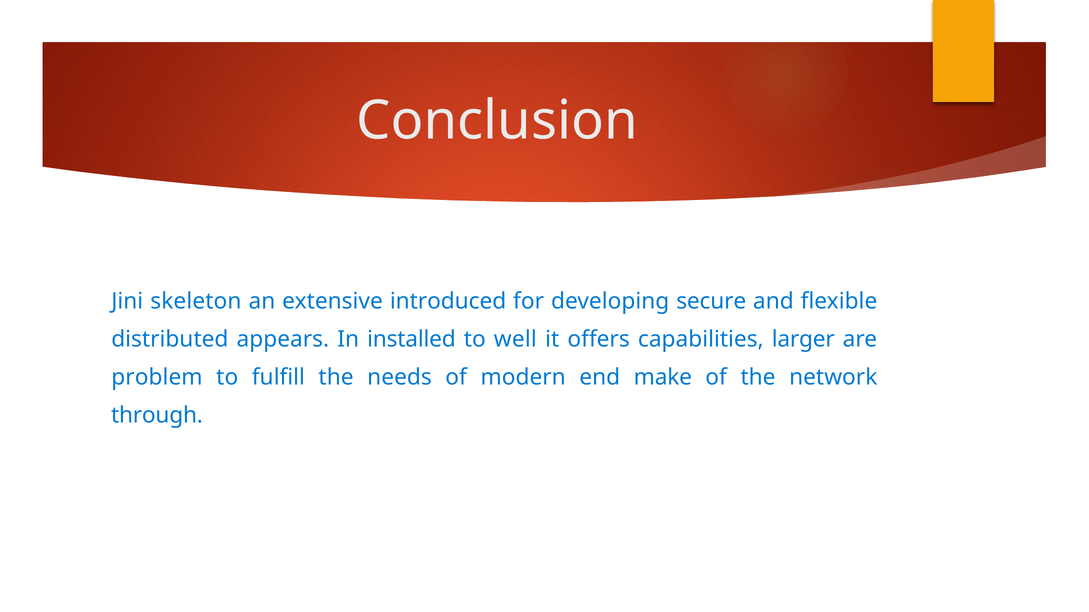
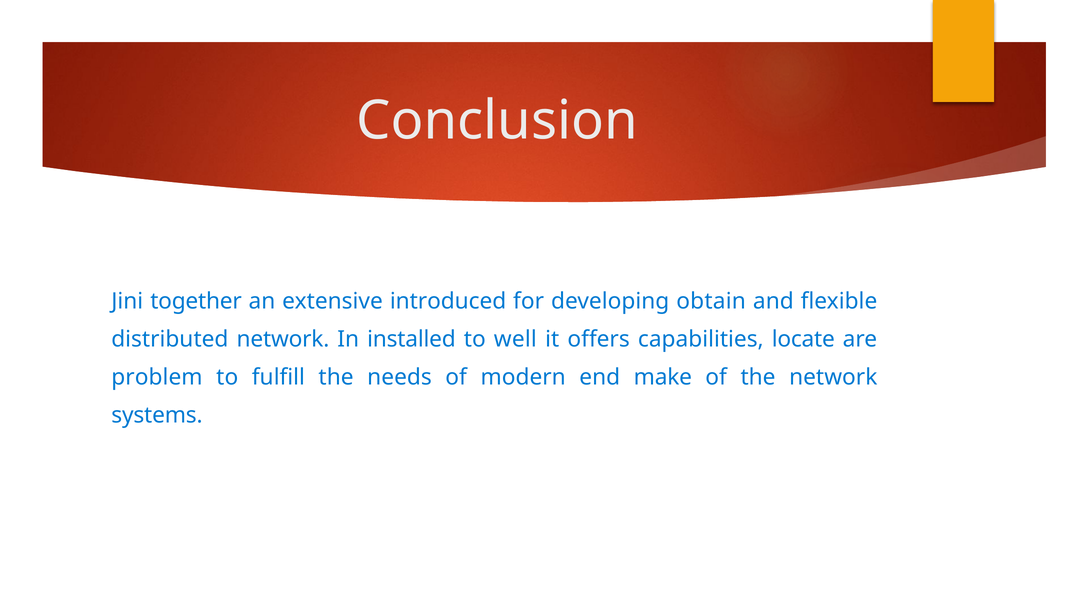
skeleton: skeleton -> together (196, 301)
secure: secure -> obtain (711, 301)
distributed appears: appears -> network (283, 339)
larger: larger -> locate (803, 339)
through: through -> systems (157, 416)
